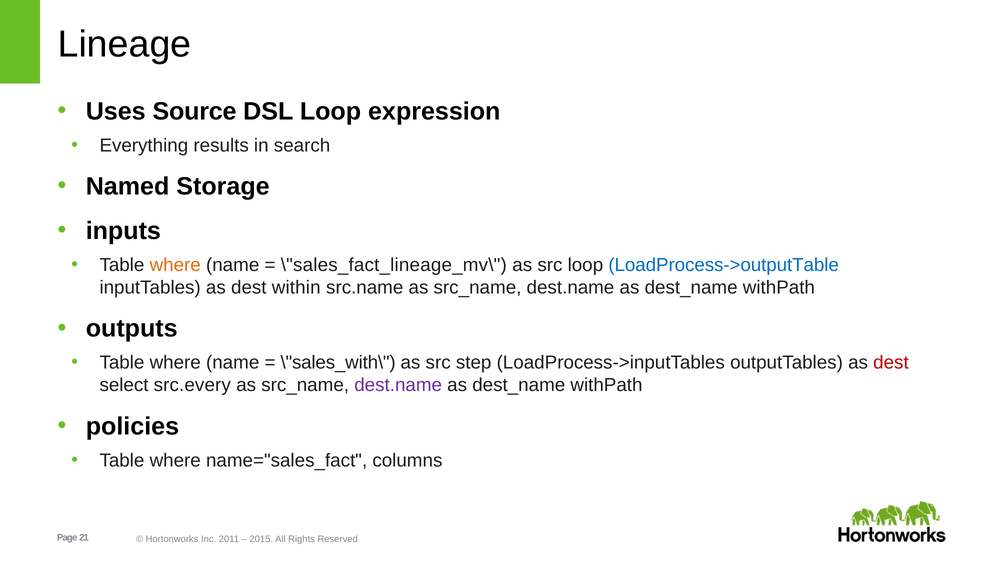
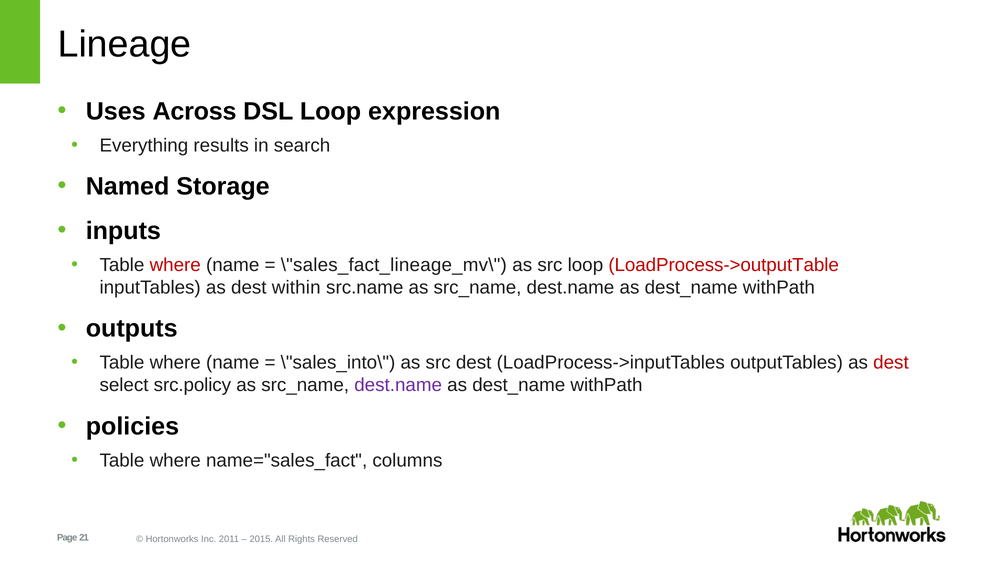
Source: Source -> Across (195, 112)
where colour: orange -> red (175, 265)
LoadProcess->outputTable colour: blue -> red (724, 265)
\"sales_with\: \"sales_with\ -> \"sales_into\ (338, 363)
src step: step -> dest (474, 363)
src.every: src.every -> src.policy (192, 385)
